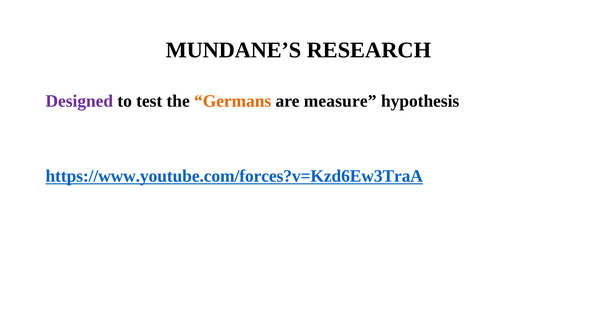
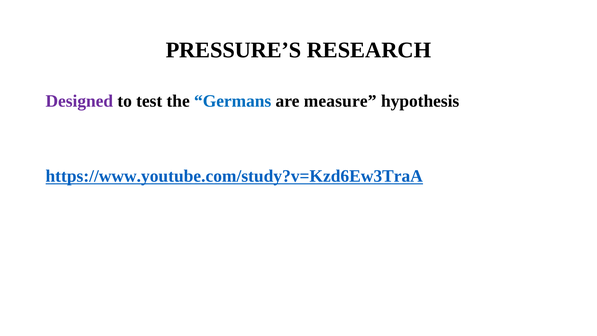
MUNDANE’S: MUNDANE’S -> PRESSURE’S (234, 50)
Germans colour: orange -> blue (233, 101)
https://www.youtube.com/forces?v=Kzd6Ew3TraA: https://www.youtube.com/forces?v=Kzd6Ew3TraA -> https://www.youtube.com/study?v=Kzd6Ew3TraA (234, 176)
